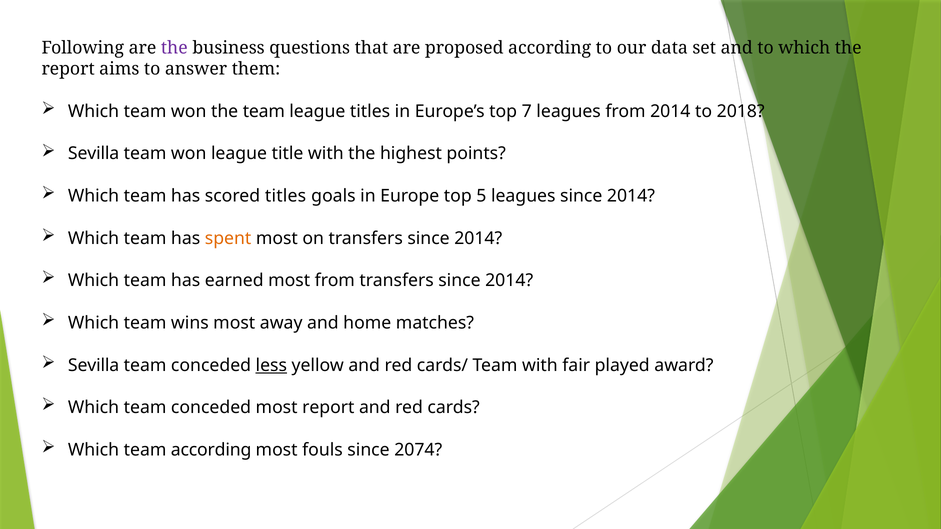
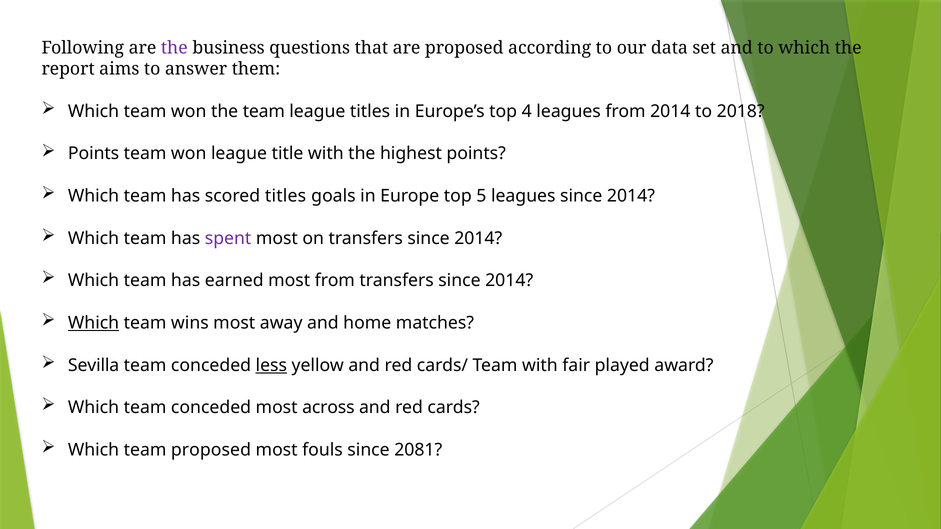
7: 7 -> 4 (527, 111)
Sevilla: Sevilla -> Points (94, 154)
spent colour: orange -> purple (228, 238)
Which underline: none -> present (94, 323)
most report: report -> across (328, 408)
team according: according -> proposed (211, 450)
2074: 2074 -> 2081 (418, 450)
